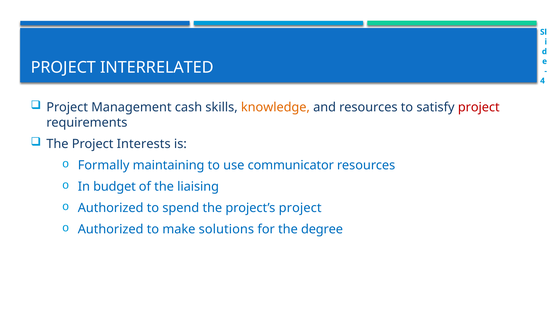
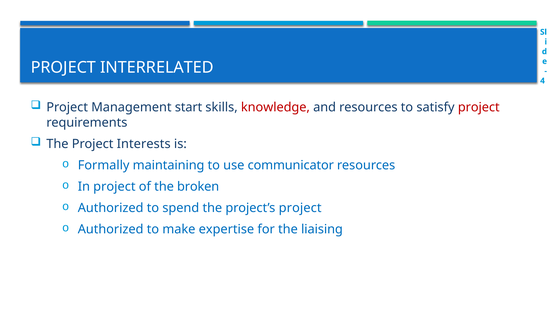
cash: cash -> start (189, 108)
knowledge colour: orange -> red (275, 108)
In budget: budget -> project (114, 187)
liaising: liaising -> broken (198, 187)
solutions: solutions -> expertise (226, 230)
degree: degree -> liaising (322, 230)
